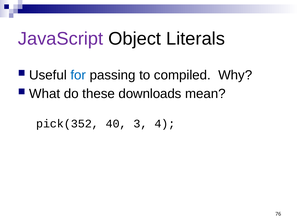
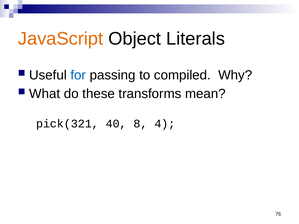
JavaScript colour: purple -> orange (61, 39)
downloads: downloads -> transforms (150, 94)
pick(352: pick(352 -> pick(321 (67, 124)
3: 3 -> 8 (141, 124)
